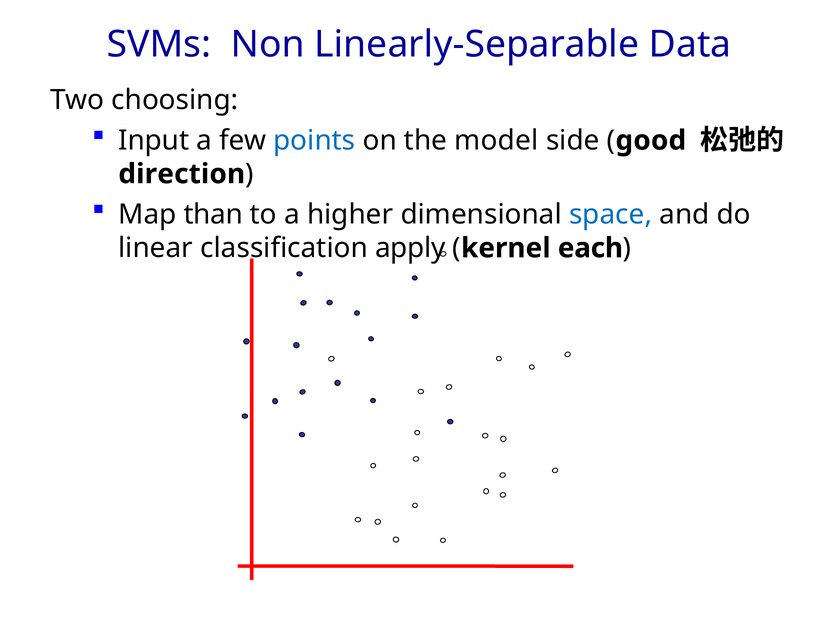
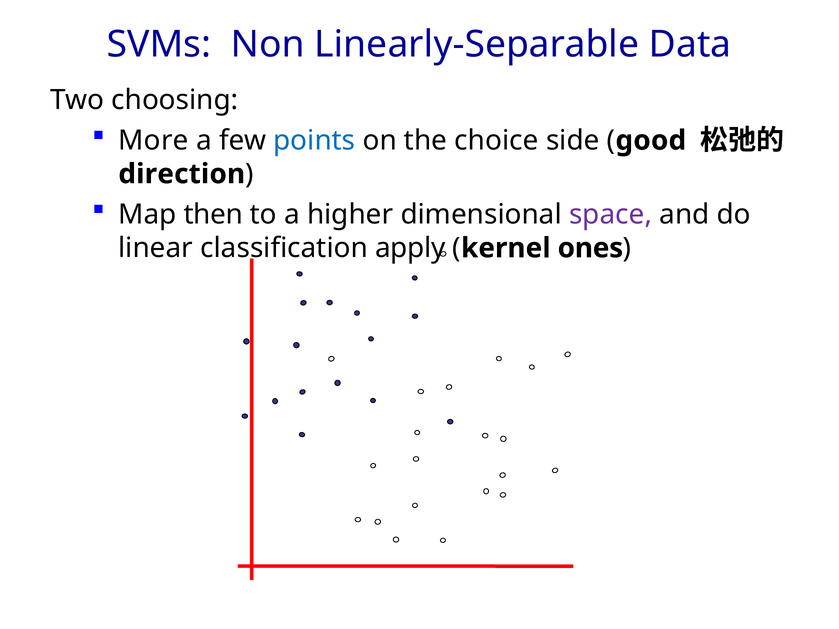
Input: Input -> More (154, 140)
model: model -> choice (497, 140)
than: than -> then (213, 215)
space colour: blue -> purple (611, 215)
each: each -> ones (590, 248)
